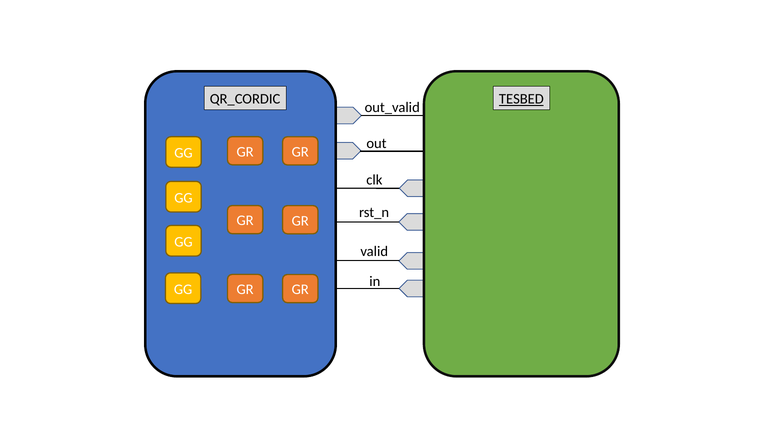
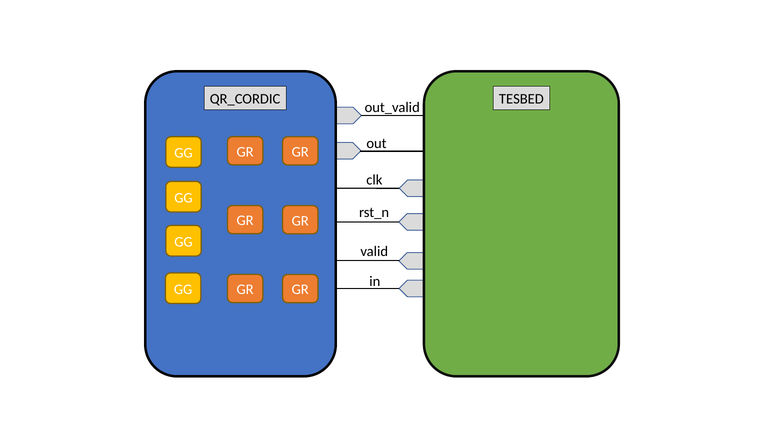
TESBED underline: present -> none (521, 99)
